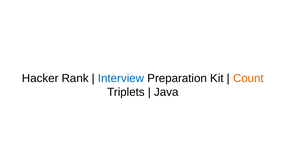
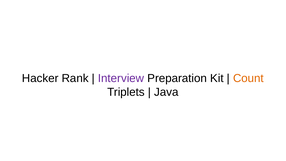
Interview colour: blue -> purple (121, 78)
